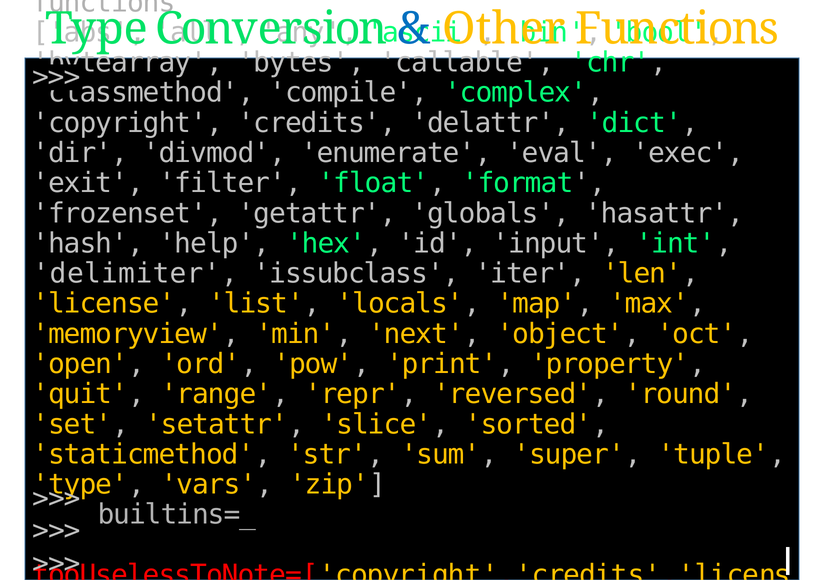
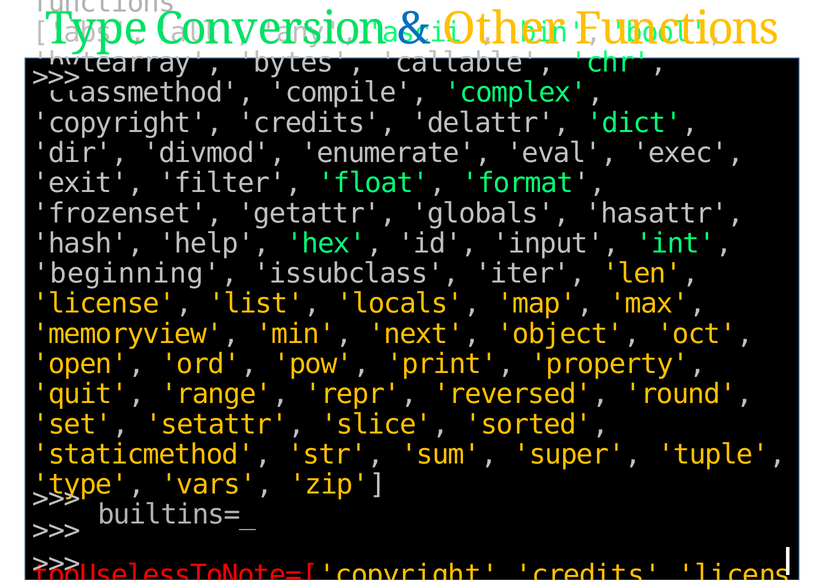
delimiter: delimiter -> beginning (135, 274)
